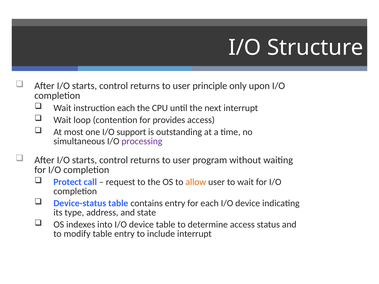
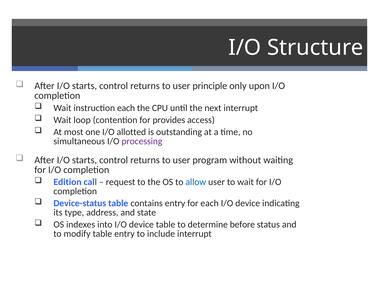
support: support -> allotted (131, 132)
Protect: Protect -> Edition (67, 182)
allow colour: orange -> blue (196, 182)
determine access: access -> before (242, 225)
